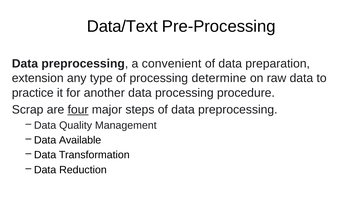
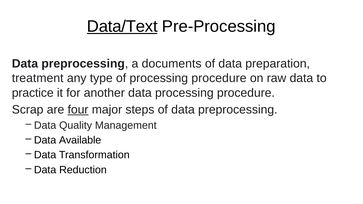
Data/Text underline: none -> present (122, 26)
convenient: convenient -> documents (172, 64)
extension: extension -> treatment (38, 78)
of processing determine: determine -> procedure (219, 78)
